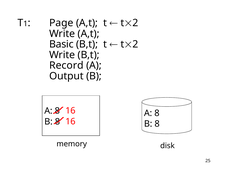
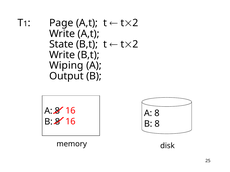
Basic: Basic -> State (61, 44)
Record: Record -> Wiping (66, 66)
